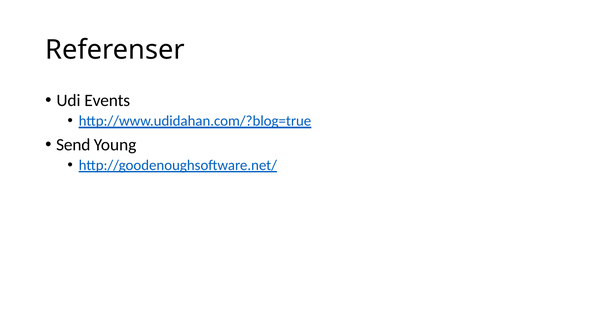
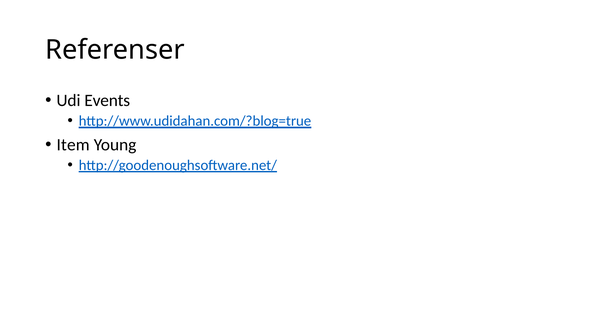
Send: Send -> Item (73, 145)
